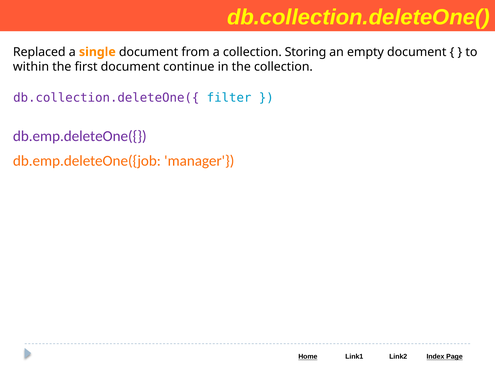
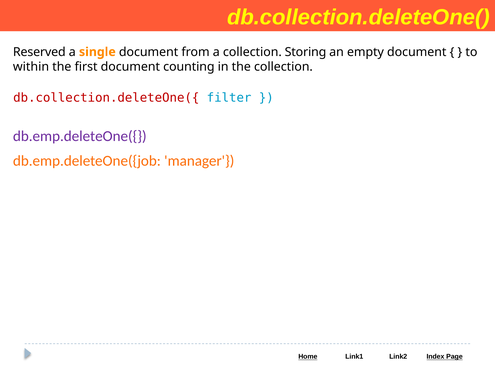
Replaced: Replaced -> Reserved (39, 52)
continue: continue -> counting (189, 67)
db.collection.deleteOne({ colour: purple -> red (106, 98)
